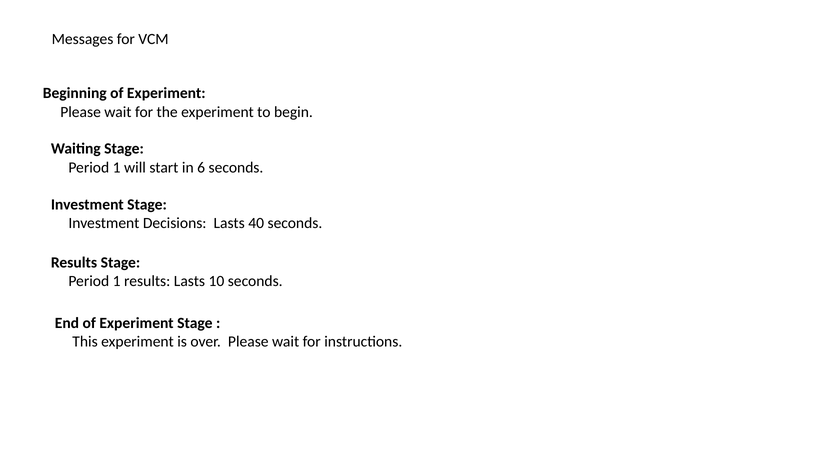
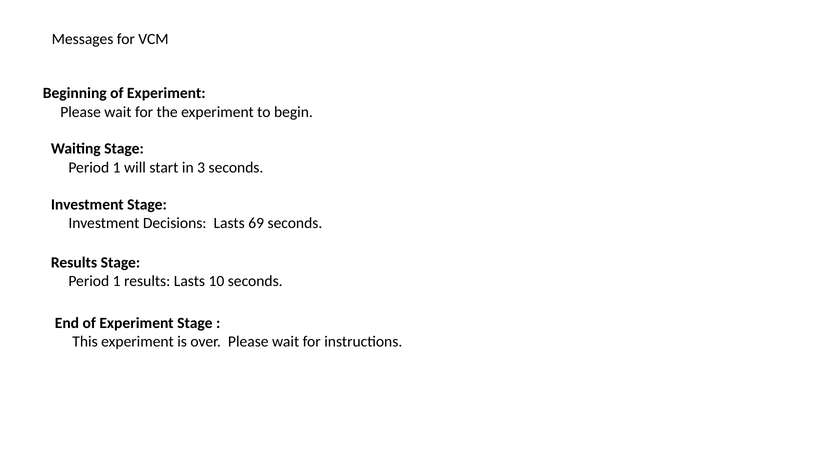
6: 6 -> 3 (201, 167)
40: 40 -> 69 (256, 223)
